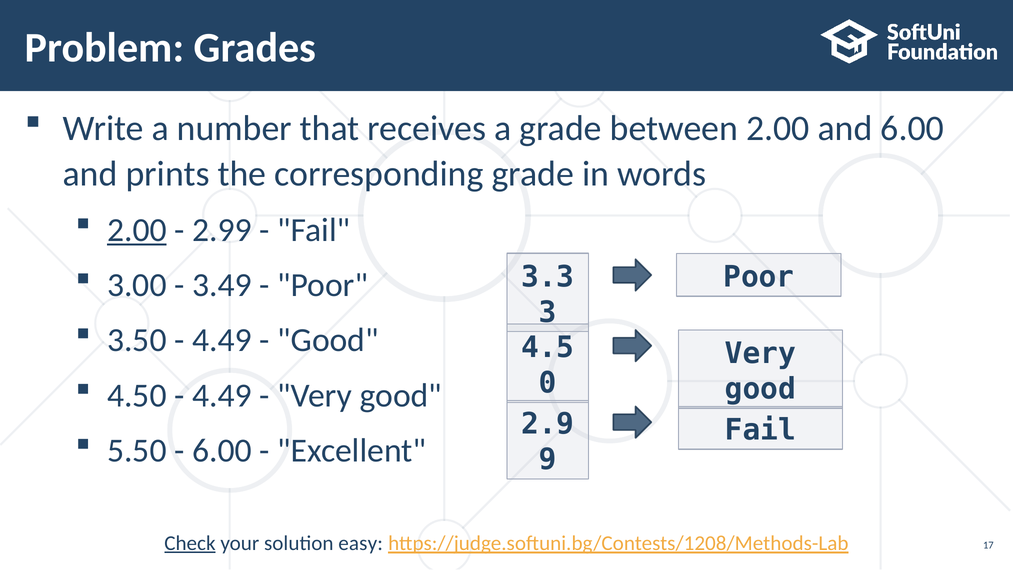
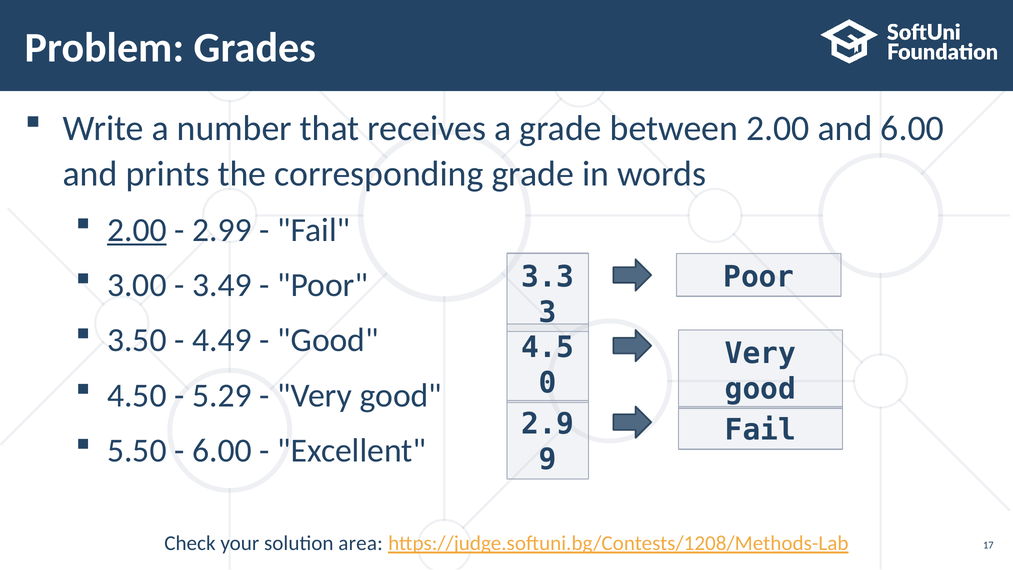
4.49: 4.49 -> 5.29 (222, 395)
Check underline: present -> none (190, 543)
easy: easy -> area (361, 543)
